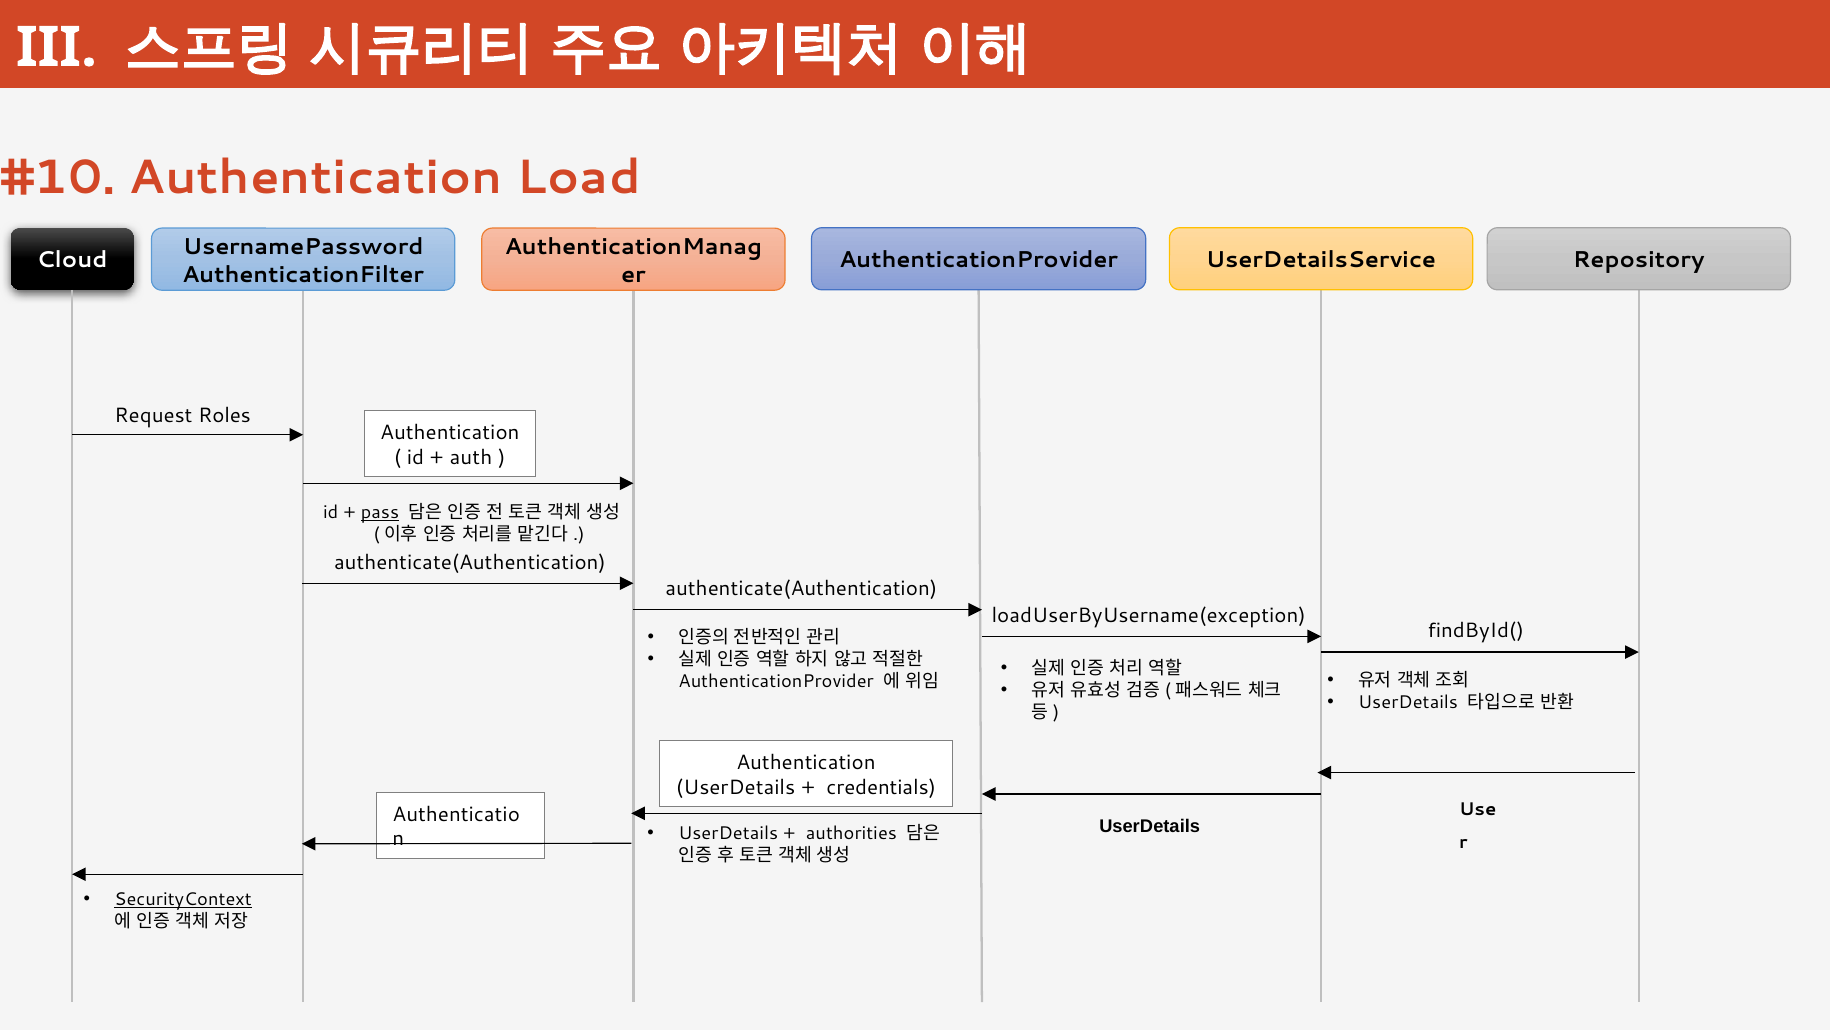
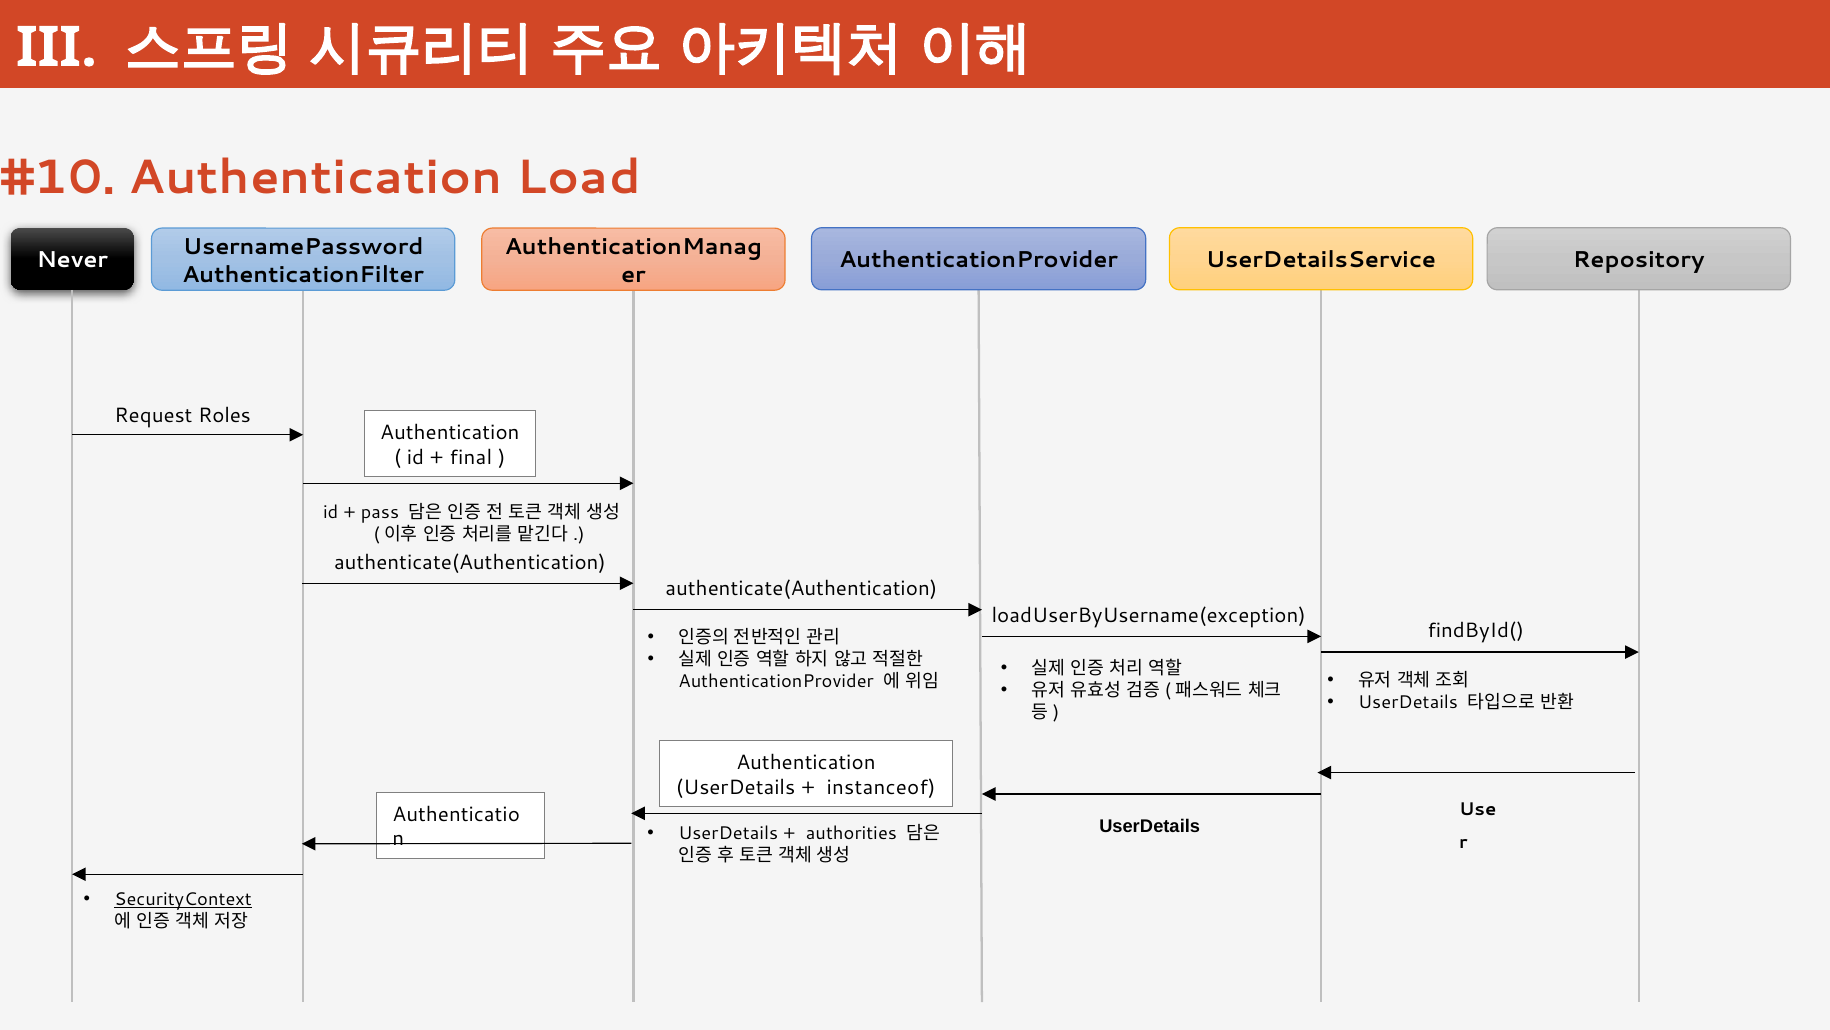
Cloud: Cloud -> Never (72, 260)
auth: auth -> final (471, 457)
pass underline: present -> none (380, 512)
credentials: credentials -> instanceof (881, 787)
